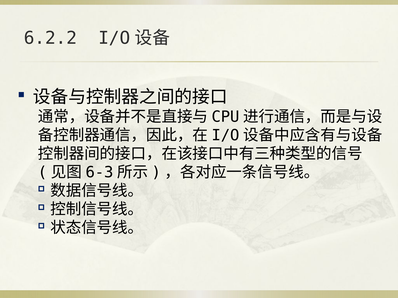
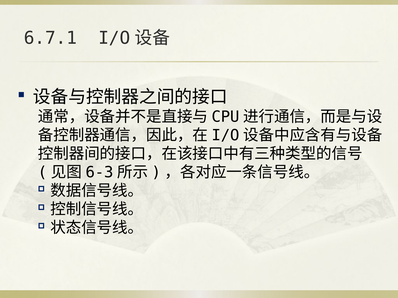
6.2.2: 6.2.2 -> 6.7.1 (50, 38)
